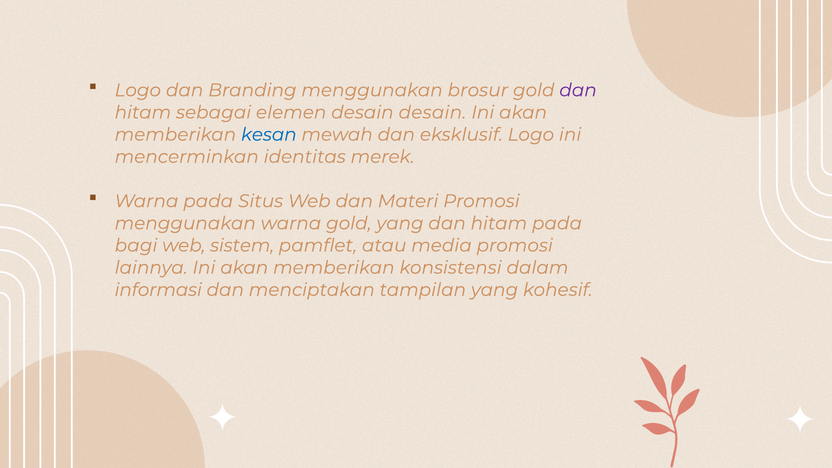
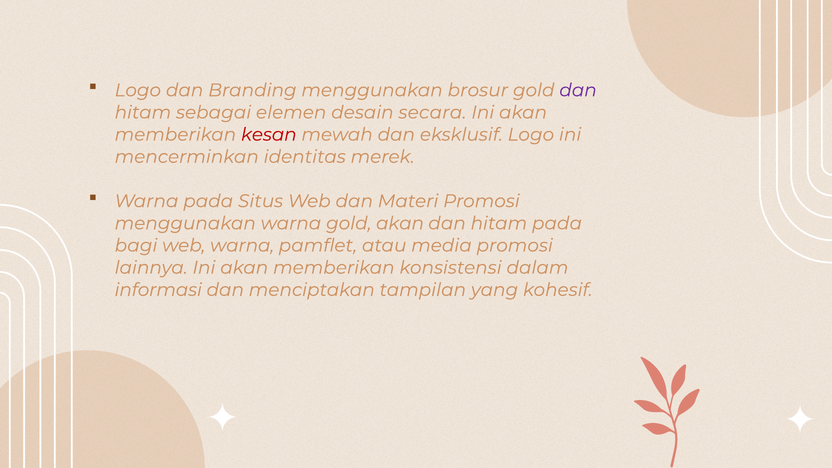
desain desain: desain -> secara (432, 112)
kesan colour: blue -> red (269, 135)
gold yang: yang -> akan (400, 223)
web sistem: sistem -> warna (242, 245)
